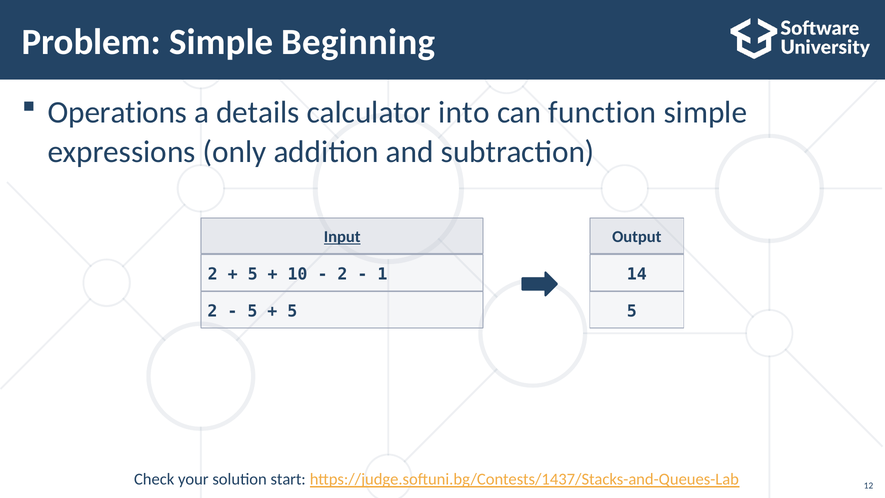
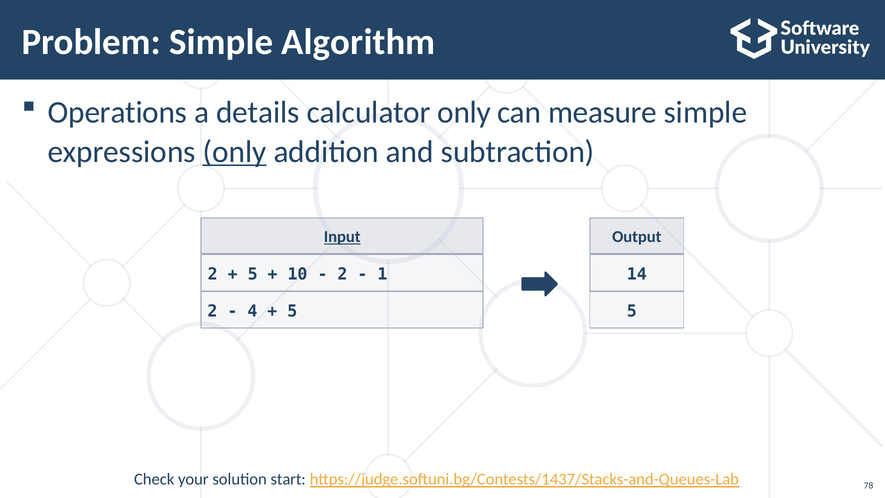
Beginning: Beginning -> Algorithm (358, 42)
calculator into: into -> only (464, 112)
function: function -> measure (603, 112)
only underline: none -> present (235, 152)
5: 5 -> 4 (252, 311)
12: 12 -> 78 (869, 486)
